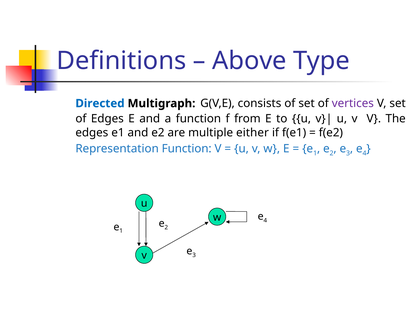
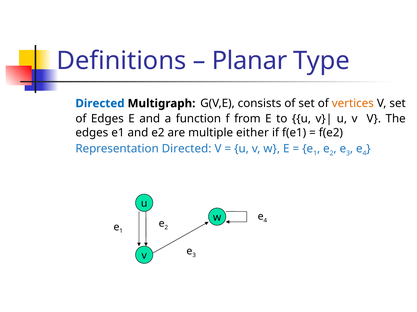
Above: Above -> Planar (250, 61)
vertices colour: purple -> orange (353, 104)
Representation Function: Function -> Directed (187, 149)
